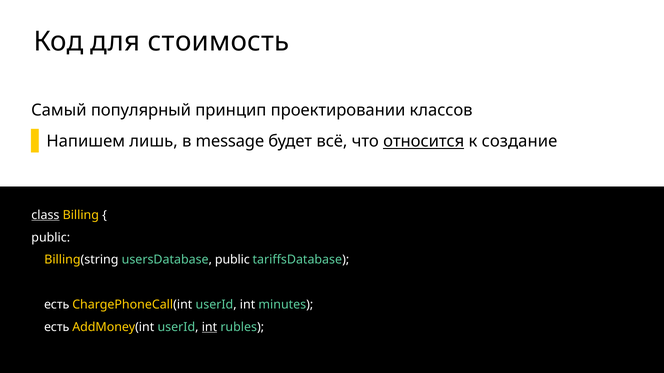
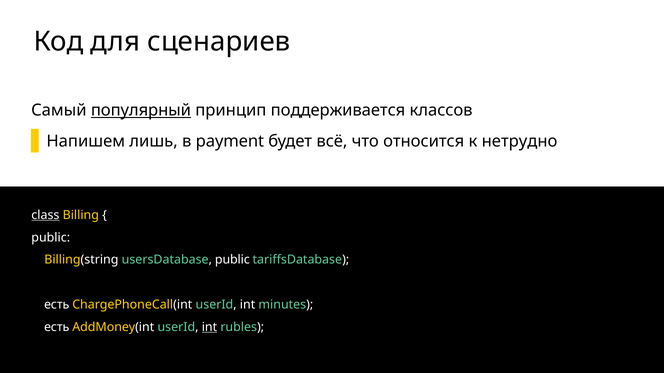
стоимость: стоимость -> сценариев (219, 42)
популярный underline: none -> present (141, 110)
проектировании: проектировании -> поддерживается (338, 110)
message: message -> payment (230, 142)
относится underline: present -> none (424, 142)
создание: создание -> нетрудно (520, 142)
